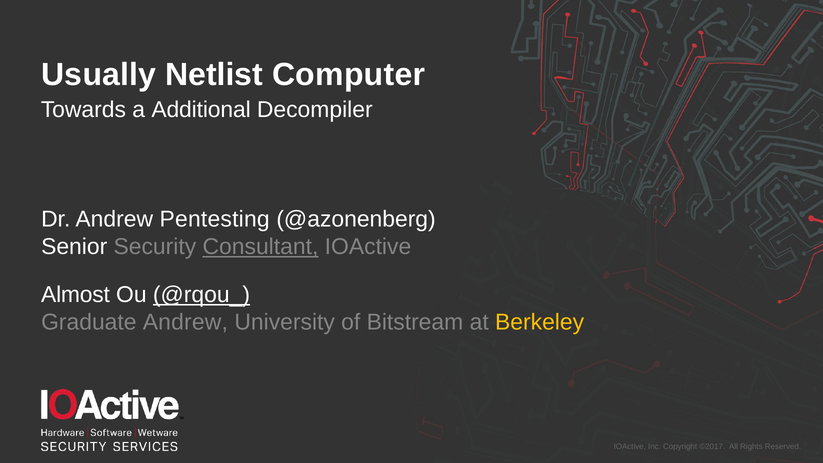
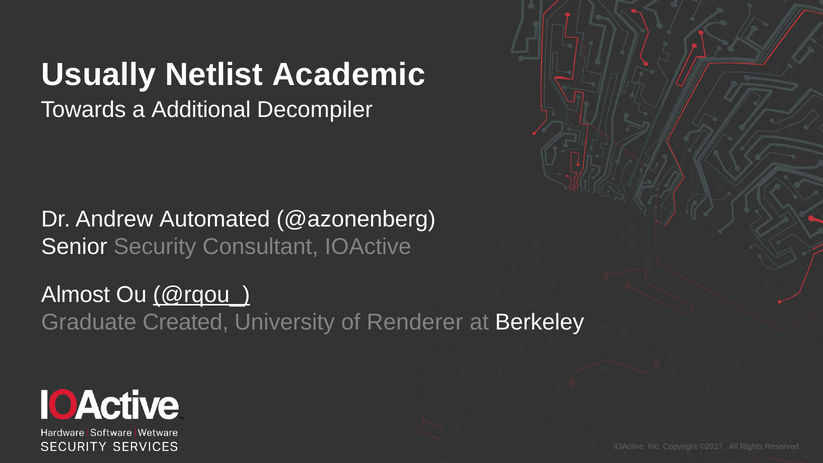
Computer: Computer -> Academic (349, 75)
Pentesting: Pentesting -> Automated (215, 219)
Consultant underline: present -> none (260, 247)
Graduate Andrew: Andrew -> Created (186, 322)
Bitstream: Bitstream -> Renderer (415, 322)
Berkeley colour: yellow -> white (540, 322)
